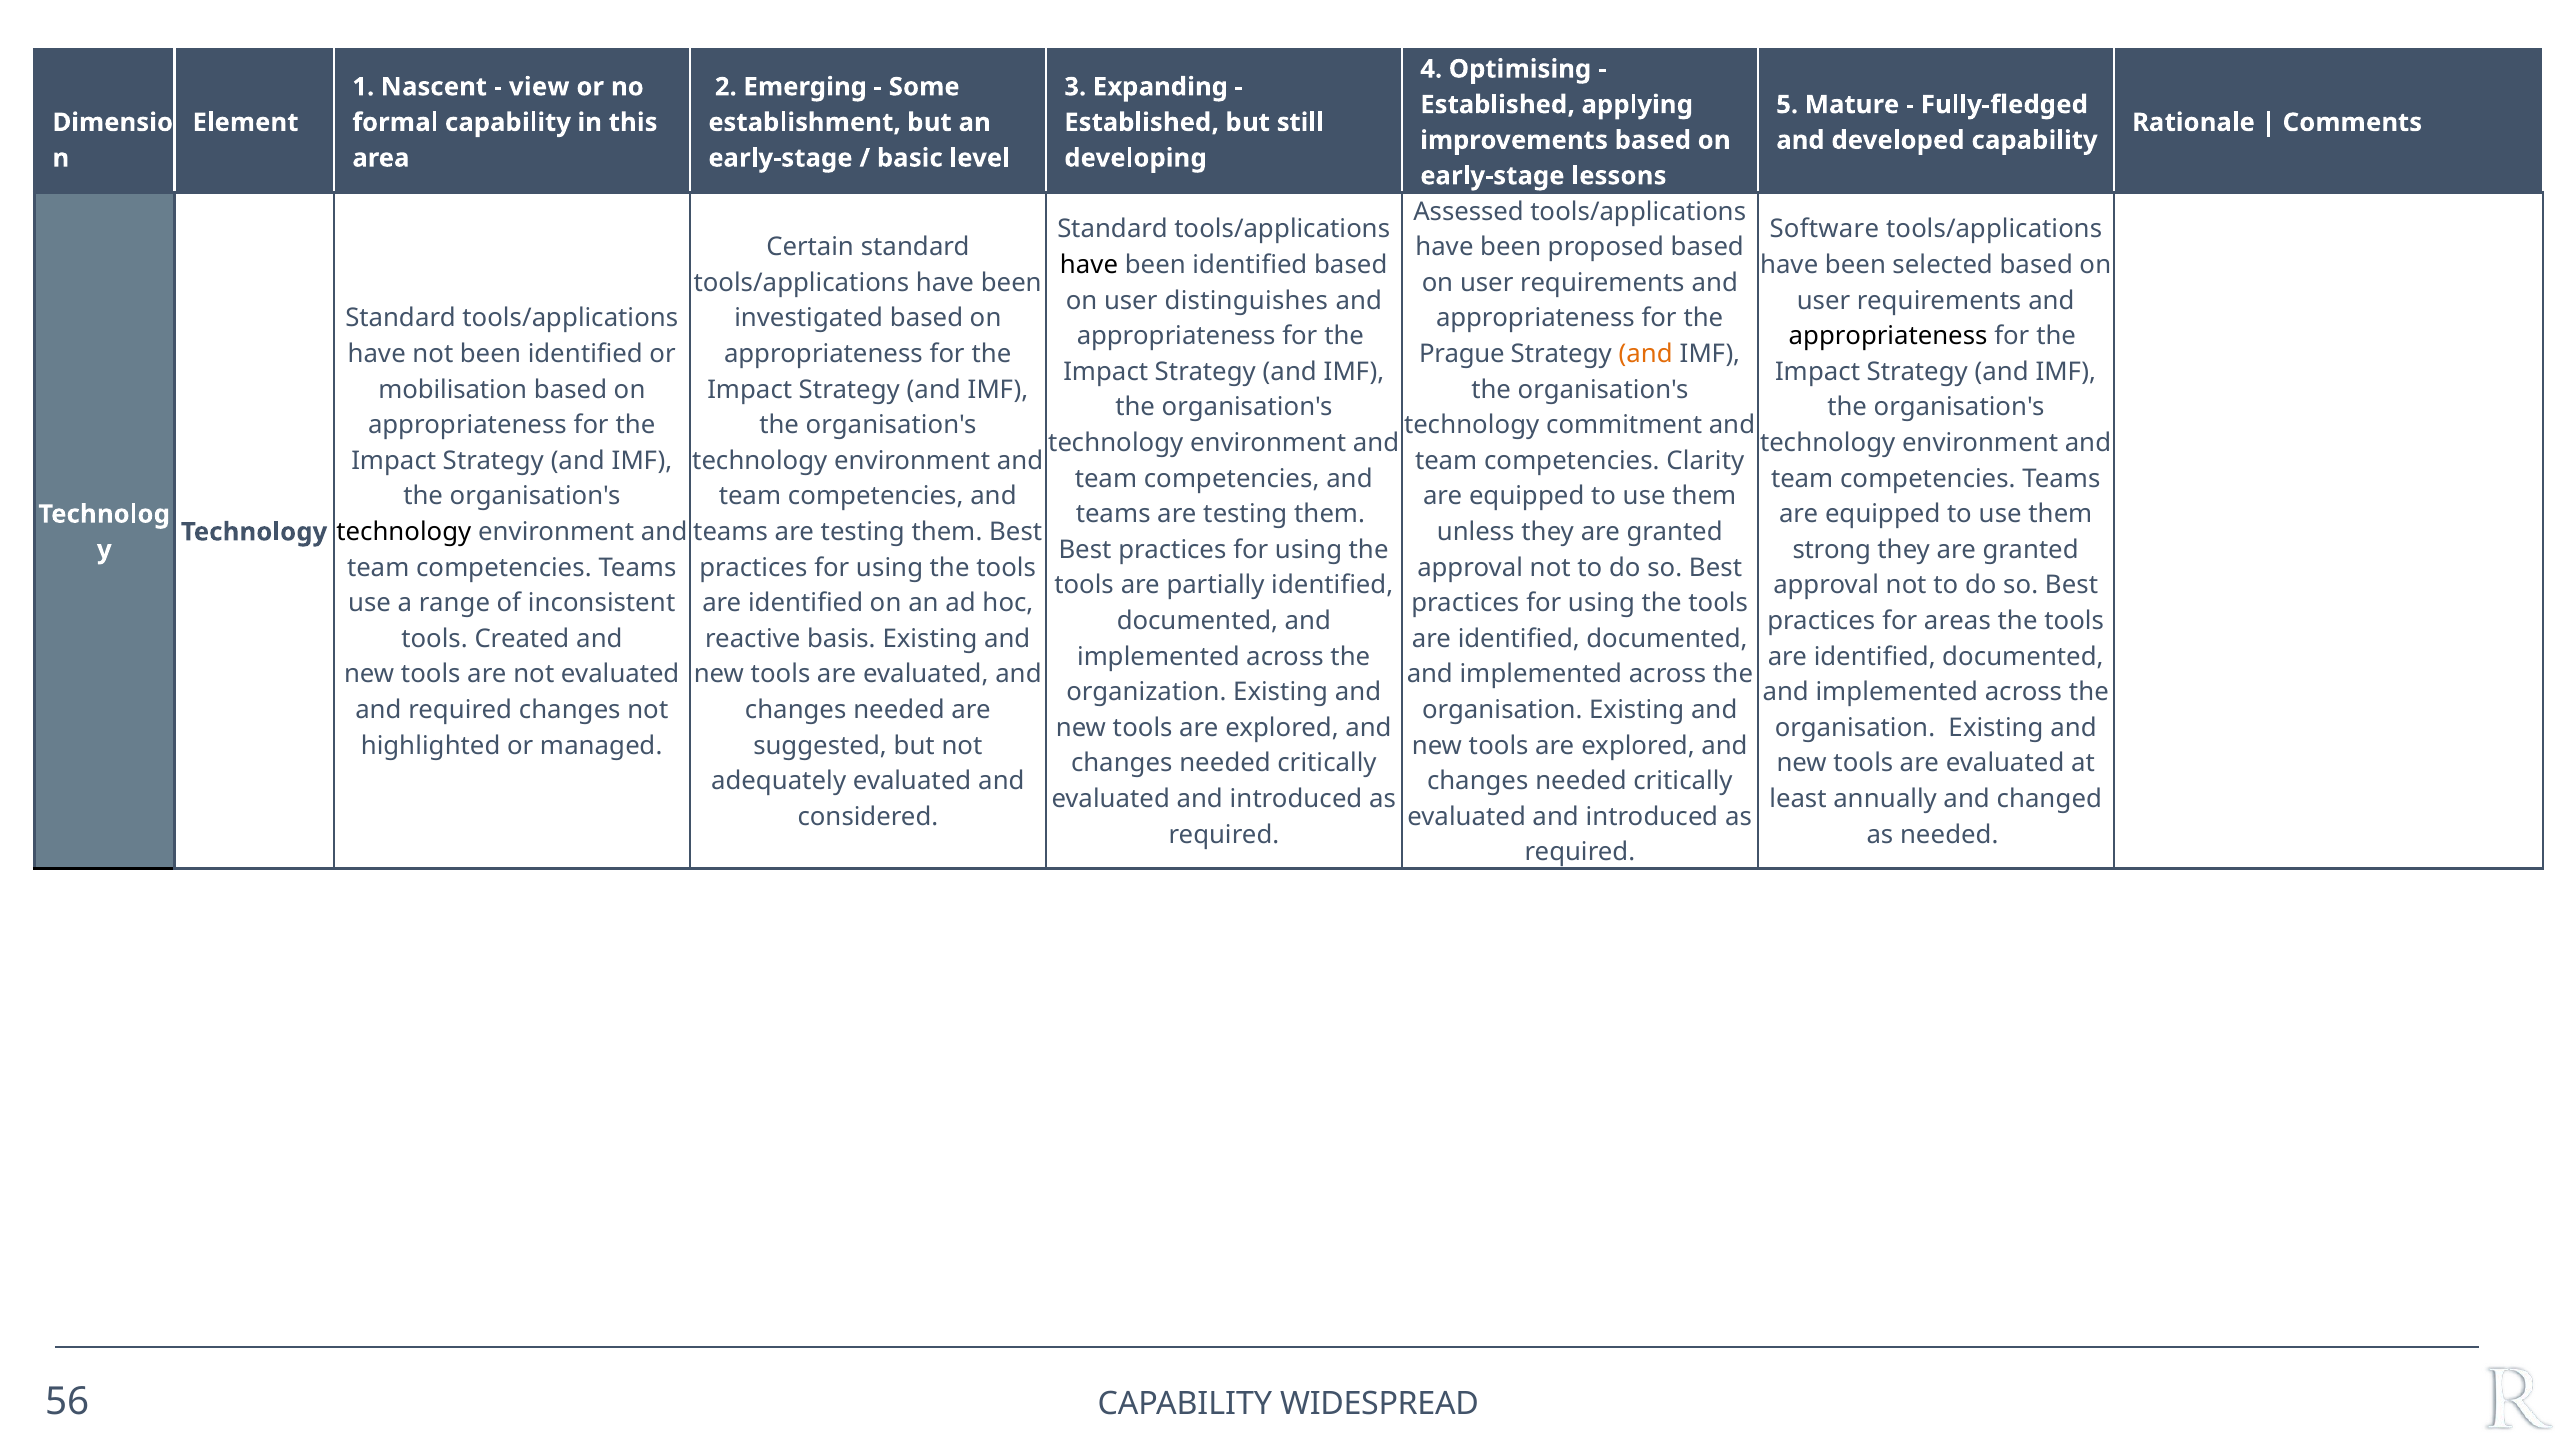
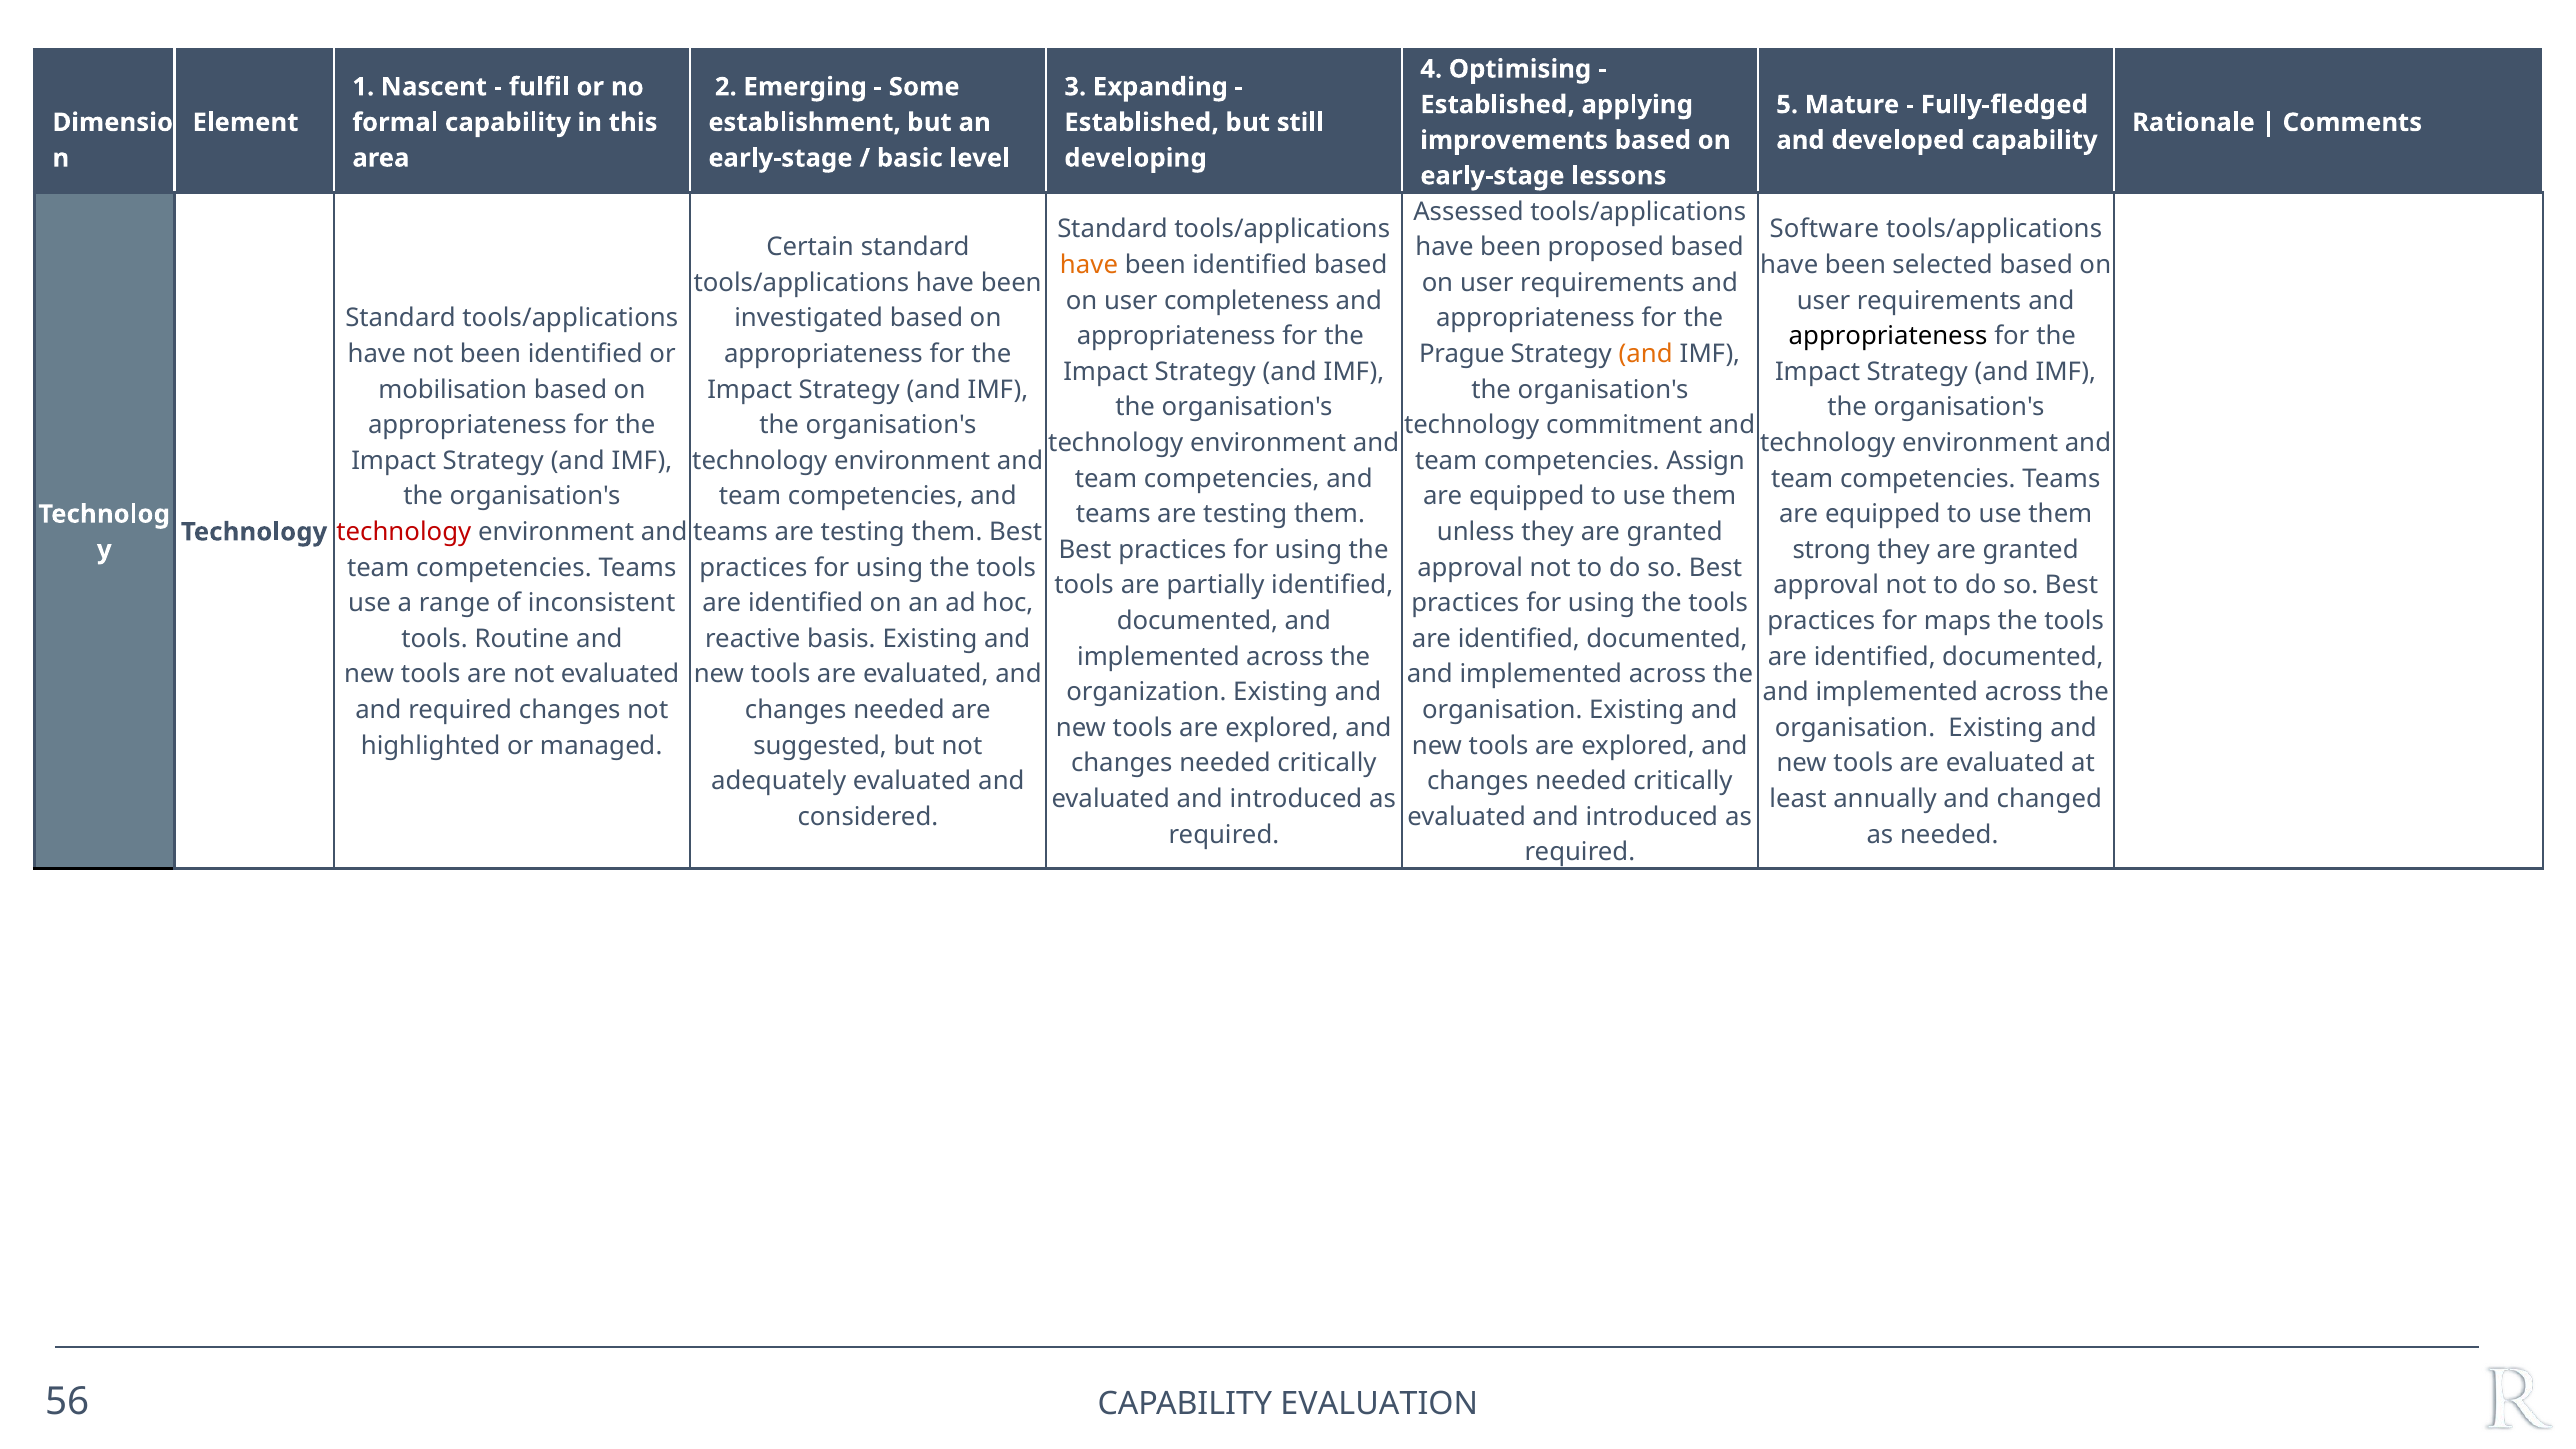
view: view -> fulfil (539, 87)
have colour: black -> orange (1089, 265)
distinguishes: distinguishes -> completeness (1247, 301)
Clarity: Clarity -> Assign (1706, 461)
technology colour: black -> red (404, 532)
areas: areas -> maps (1957, 621)
Created: Created -> Routine (522, 639)
WIDESPREAD: WIDESPREAD -> EVALUATION (1379, 1404)
